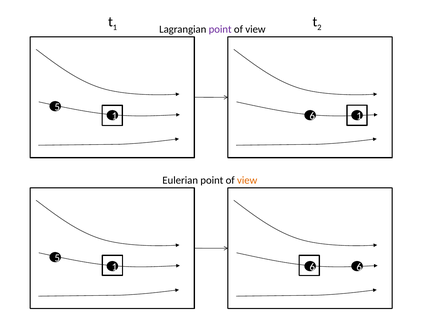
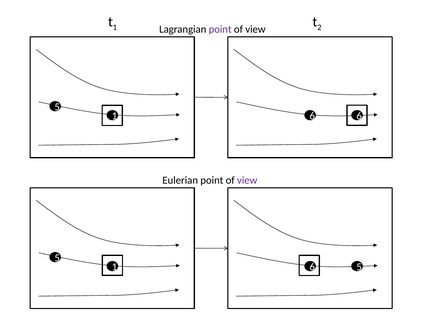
1 1: 1 -> 6 (359, 116)
view colour: orange -> purple (247, 180)
6: 6 -> 5 (359, 267)
